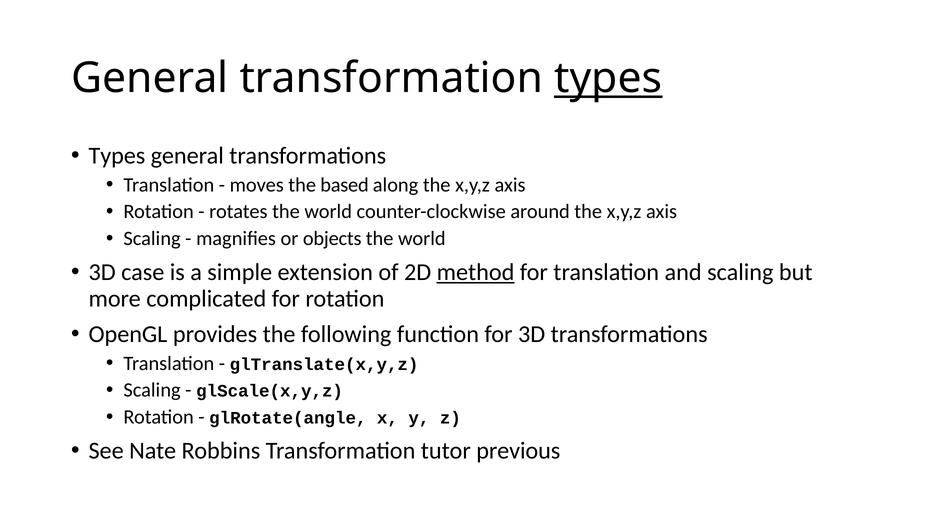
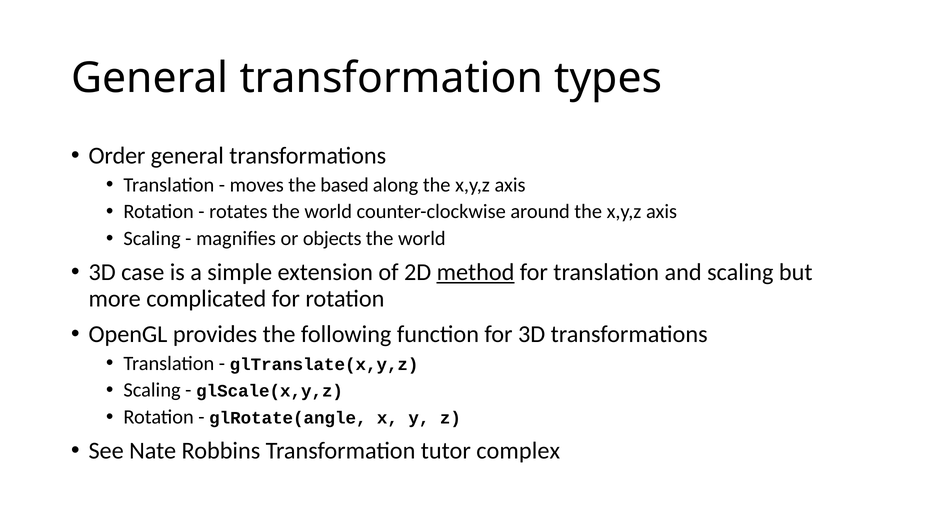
types underline: present -> none (608, 78)
Types: Types -> Order (117, 156)
previous: previous -> complex (518, 451)
